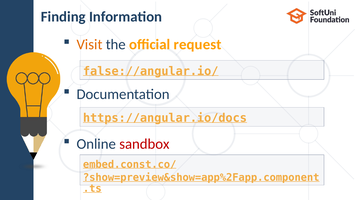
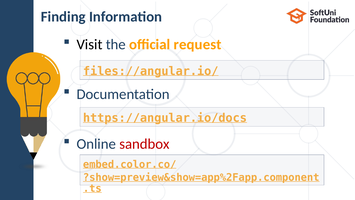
Visit colour: orange -> black (90, 44)
false://angular.io/: false://angular.io/ -> files://angular.io/ (151, 71)
embed.const.co/: embed.const.co/ -> embed.color.co/ (130, 164)
